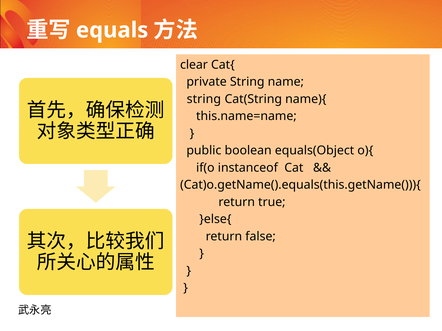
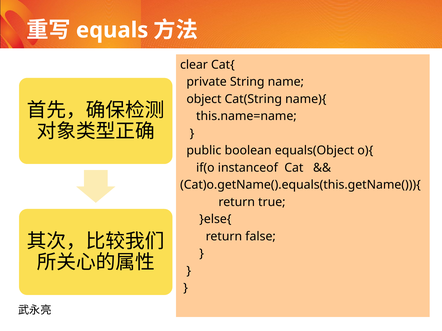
string: string -> object (204, 99)
